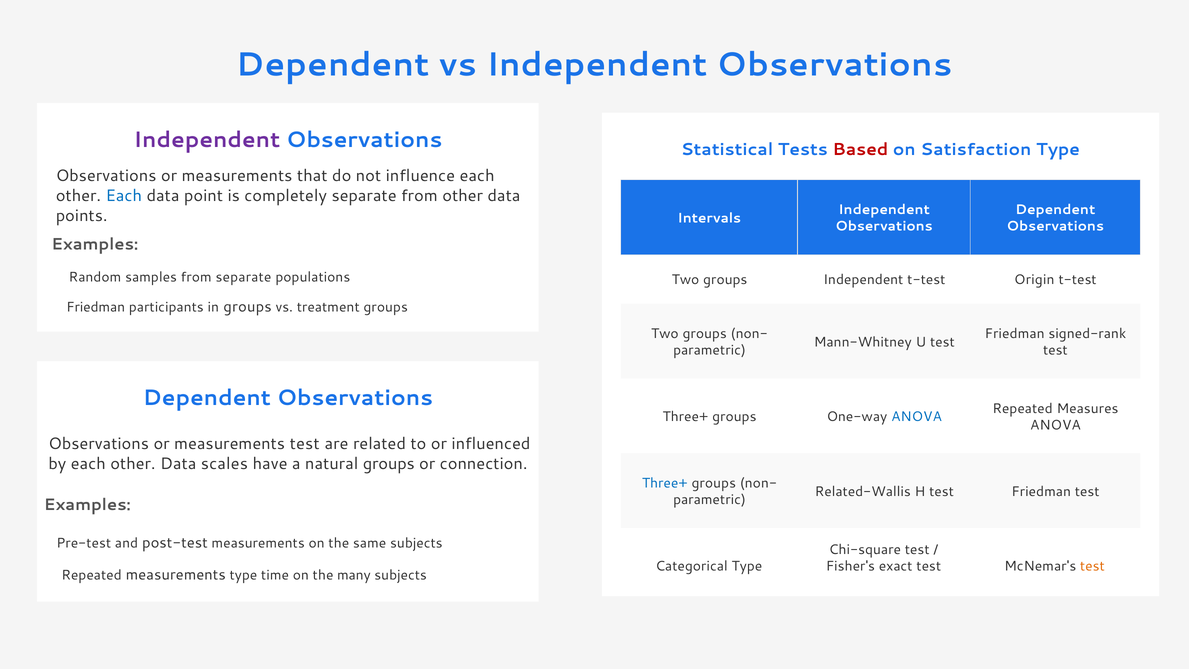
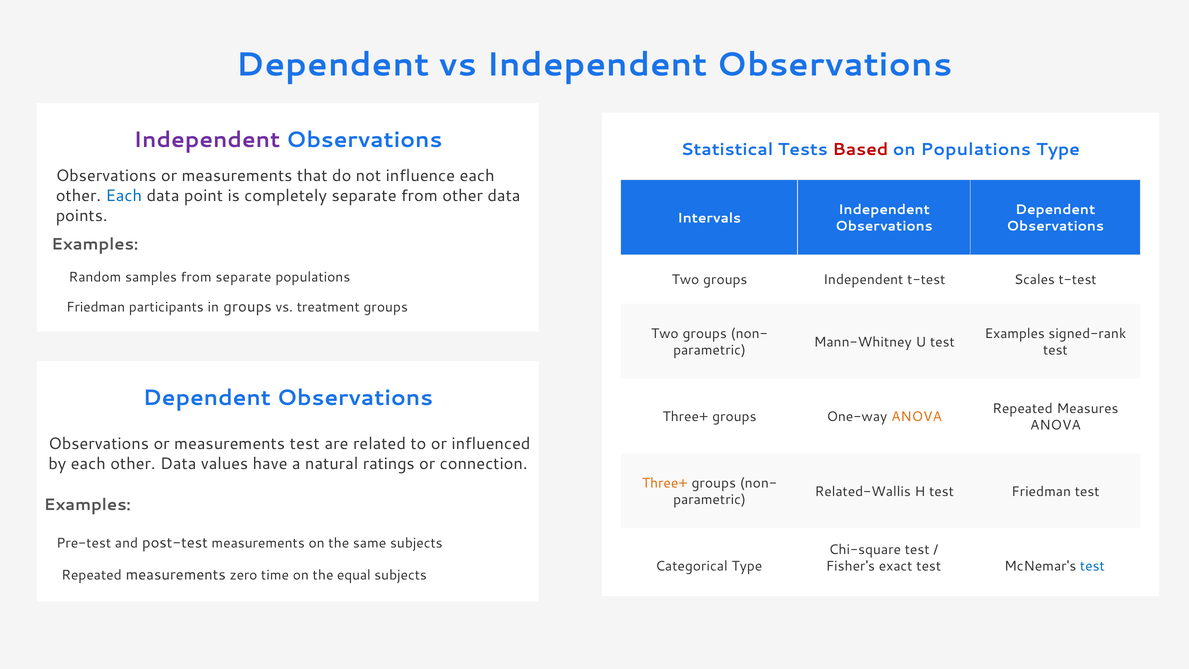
on Satisfaction: Satisfaction -> Populations (976, 150)
Origin: Origin -> Scales (1034, 280)
Friedman: Friedman -> Examples (1015, 334)
ANOVA colour: blue -> orange (916, 417)
scales: scales -> values (225, 464)
natural groups: groups -> ratings (389, 464)
Three+ colour: blue -> orange (665, 483)
test colour: orange -> blue (1092, 566)
measurements type: type -> zero (243, 575)
many: many -> equal (354, 575)
